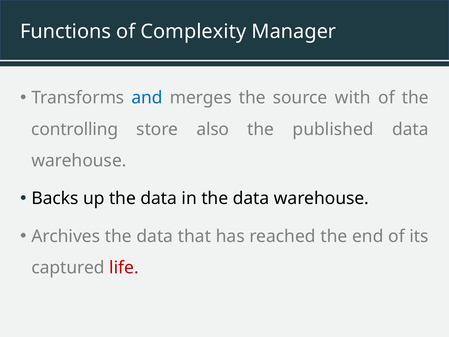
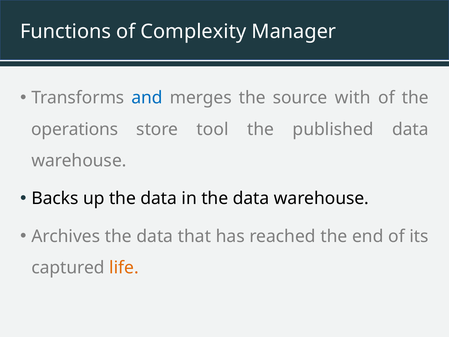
controlling: controlling -> operations (75, 129)
also: also -> tool (213, 129)
life colour: red -> orange (124, 268)
